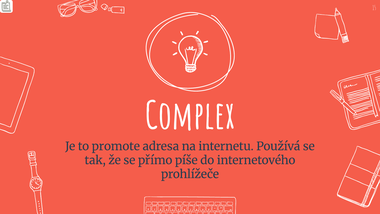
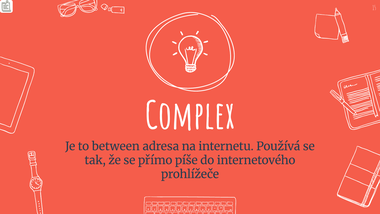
promote: promote -> between (116, 146)
